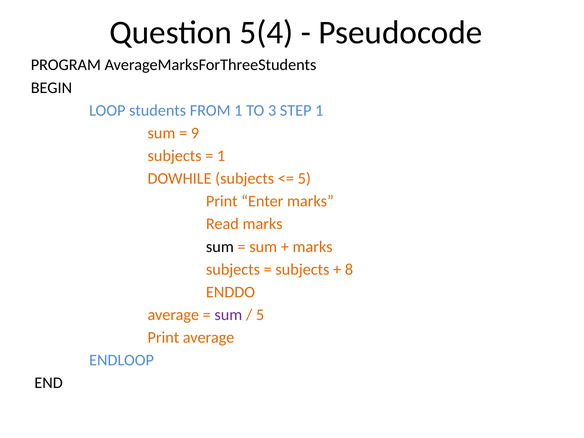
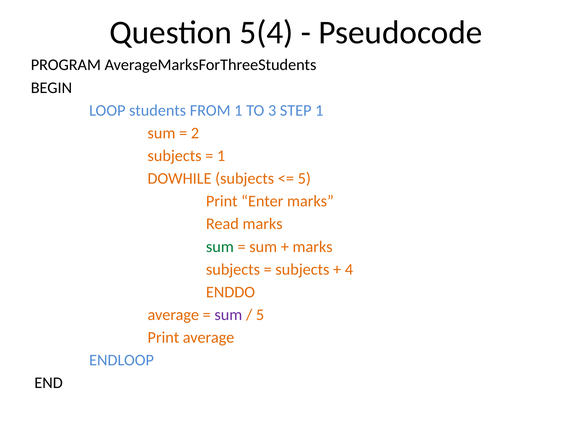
9: 9 -> 2 (195, 133)
sum colour: black -> green (220, 247)
8: 8 -> 4 (349, 269)
